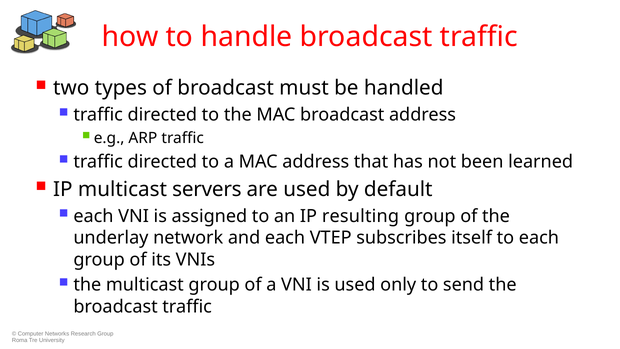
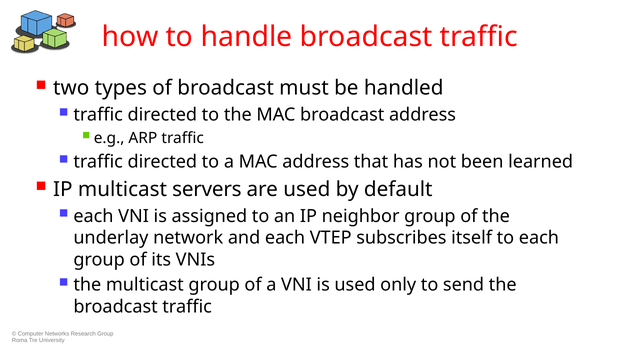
resulting: resulting -> neighbor (361, 216)
